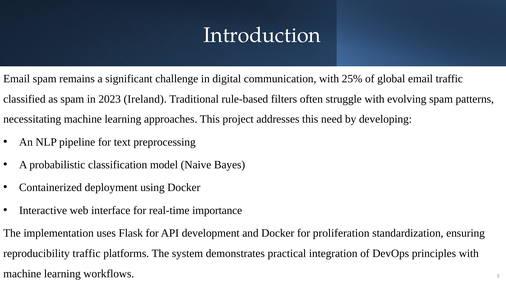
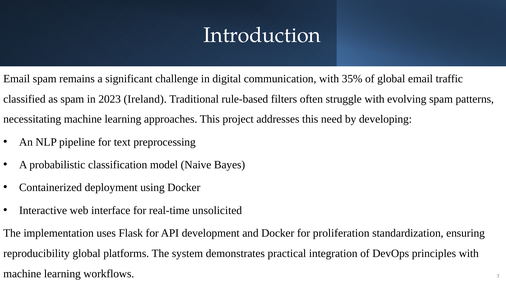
25%: 25% -> 35% (352, 79)
importance: importance -> unsolicited (217, 210)
reproducibility traffic: traffic -> global (87, 253)
